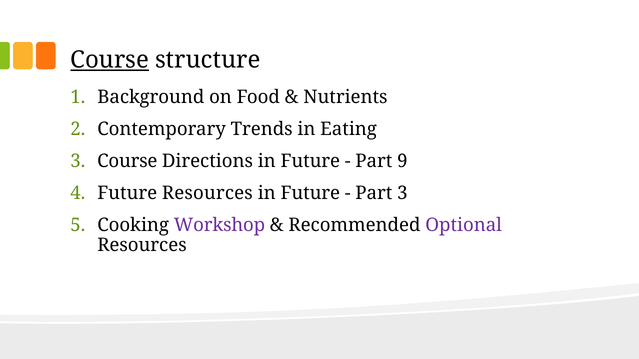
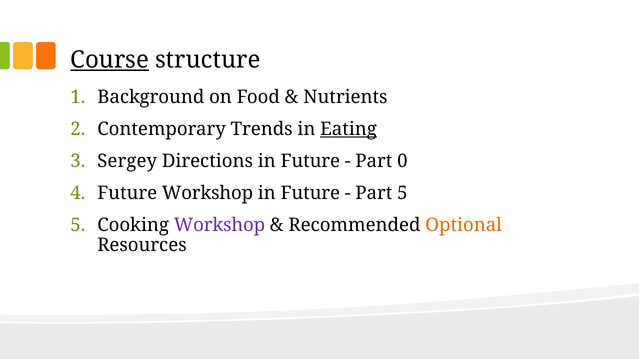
Eating underline: none -> present (349, 129)
Course: Course -> Sergey (127, 161)
9: 9 -> 0 (402, 161)
Future Resources: Resources -> Workshop (208, 193)
Part 3: 3 -> 5 (402, 193)
Optional colour: purple -> orange (464, 225)
